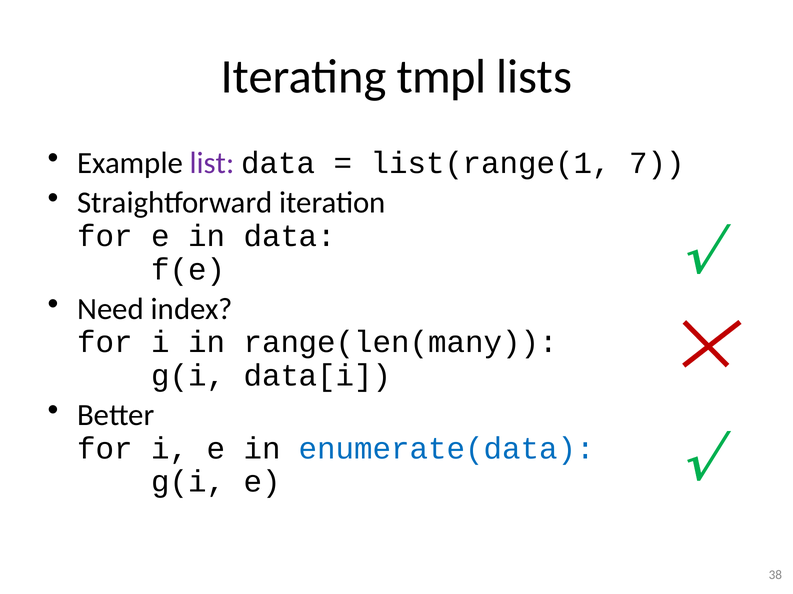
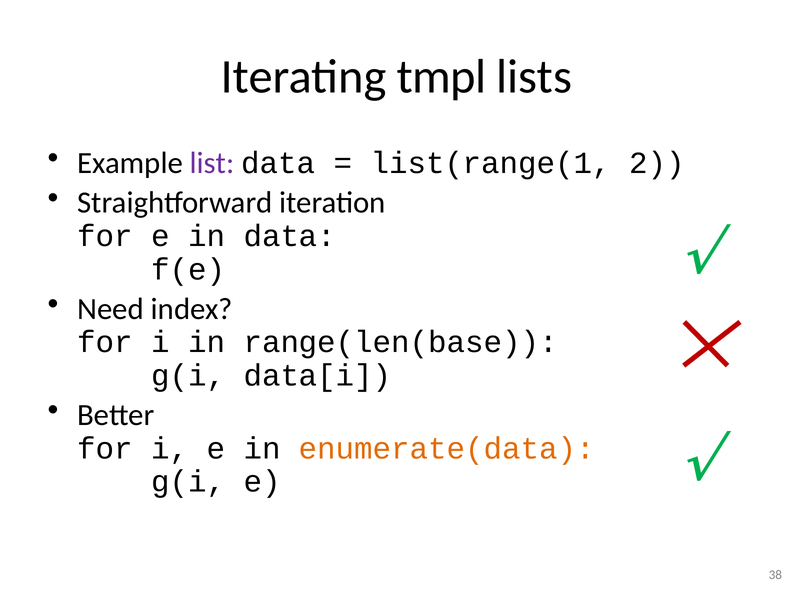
7: 7 -> 2 (657, 163)
range(len(many: range(len(many -> range(len(base (401, 343)
enumerate(data colour: blue -> orange (447, 449)
